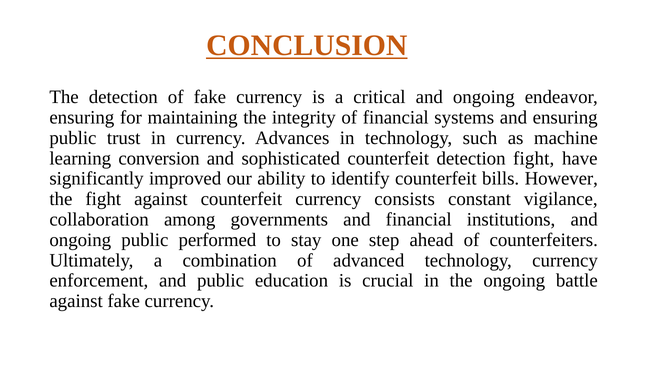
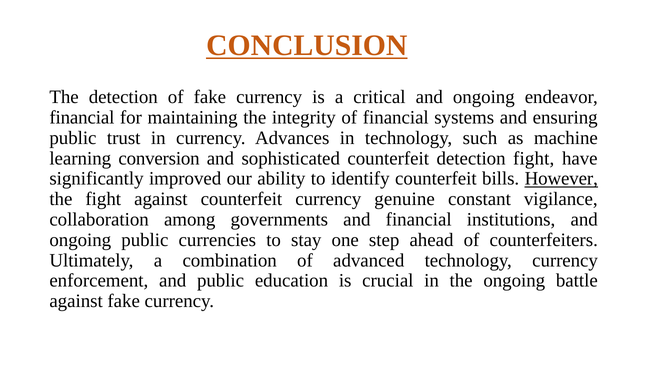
ensuring: ensuring -> financial (82, 117)
However underline: none -> present (561, 178)
consists: consists -> genuine (405, 199)
performed: performed -> currencies (217, 240)
